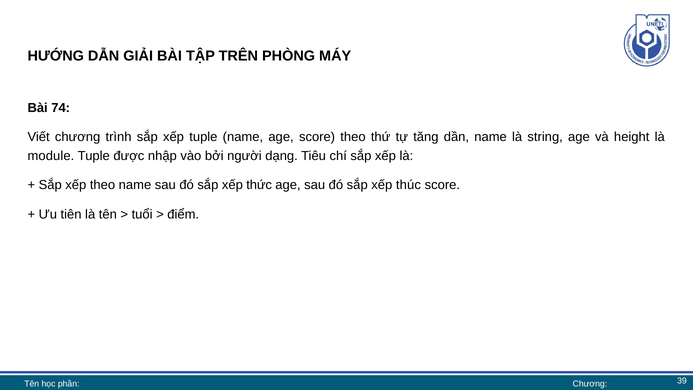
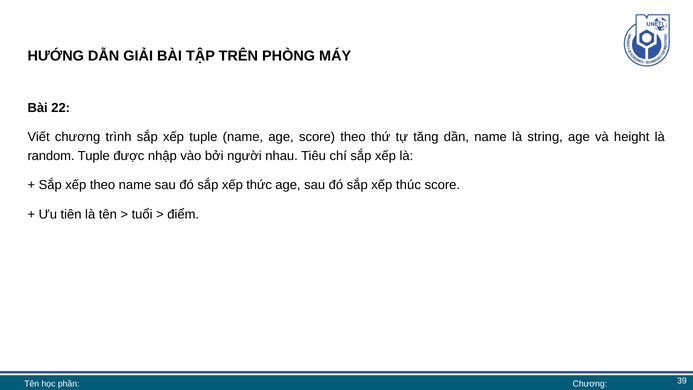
74: 74 -> 22 (61, 108)
module: module -> random (51, 156)
dạng: dạng -> nhau (282, 156)
